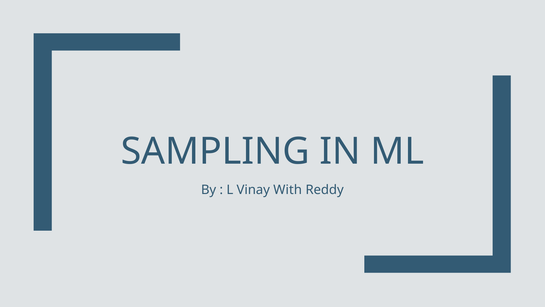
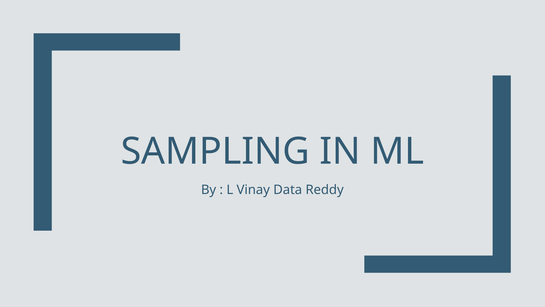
With: With -> Data (288, 190)
